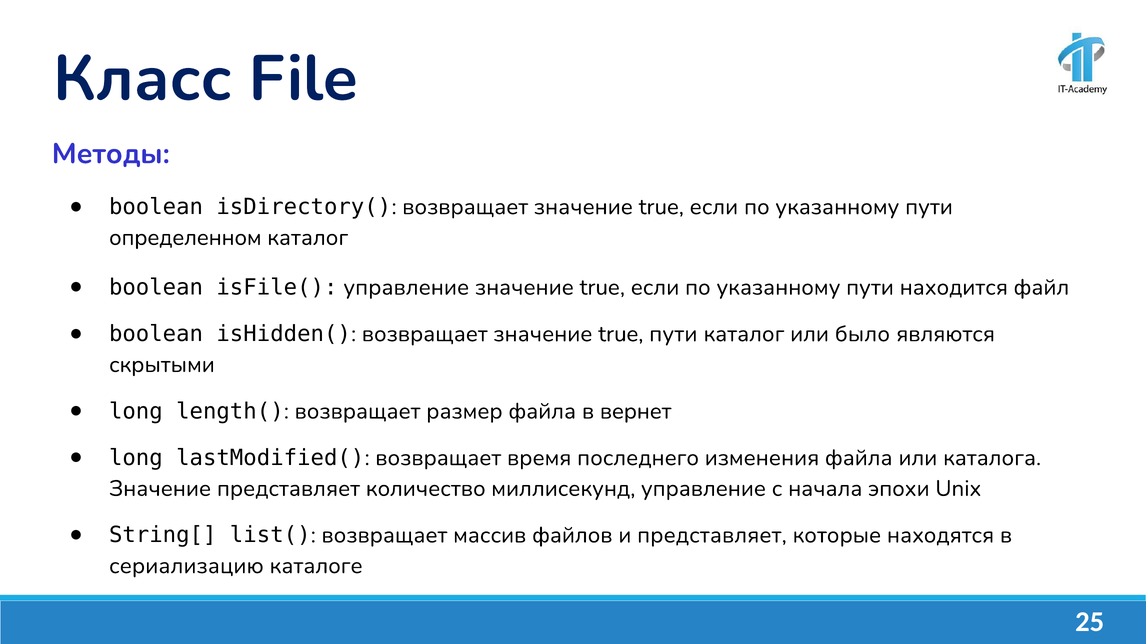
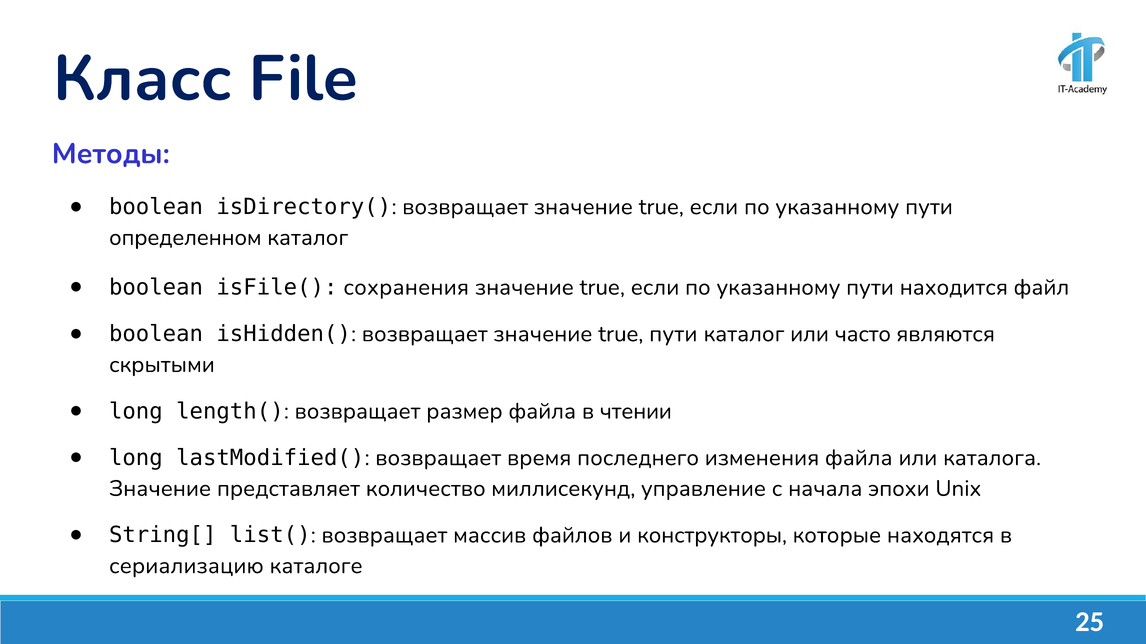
isFile( управление: управление -> сохранения (406, 288)
было: было -> часто (863, 334)
вернет: вернет -> чтении (636, 412)
и представляет: представляет -> конструкторы (712, 536)
